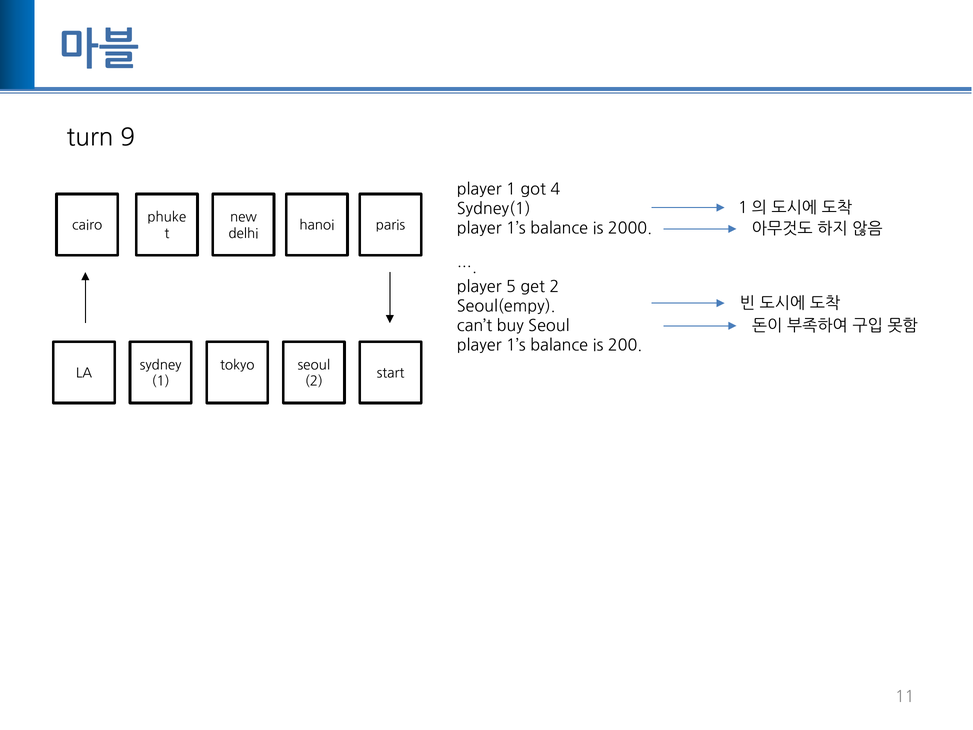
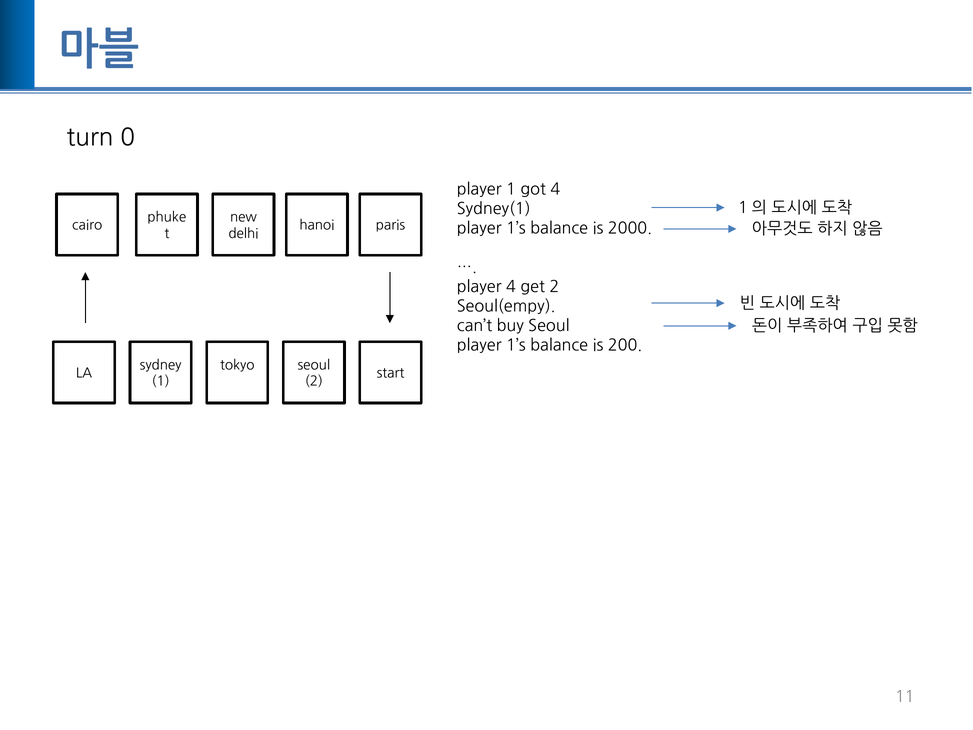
9: 9 -> 0 (128, 138)
player 5: 5 -> 4 (511, 287)
